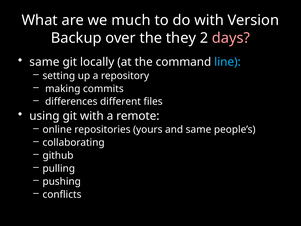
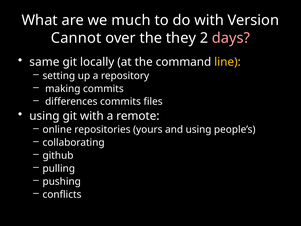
Backup: Backup -> Cannot (76, 38)
line colour: light blue -> yellow (227, 62)
differences different: different -> commits (120, 102)
and same: same -> using (199, 130)
